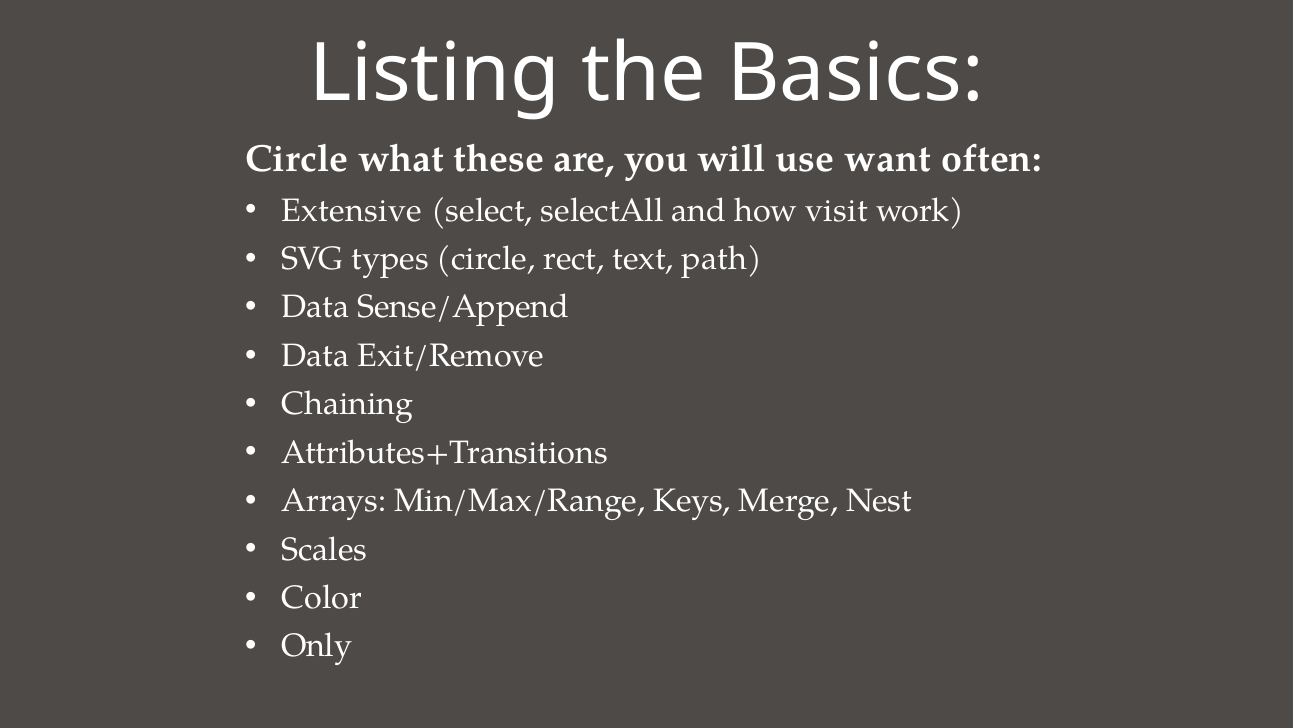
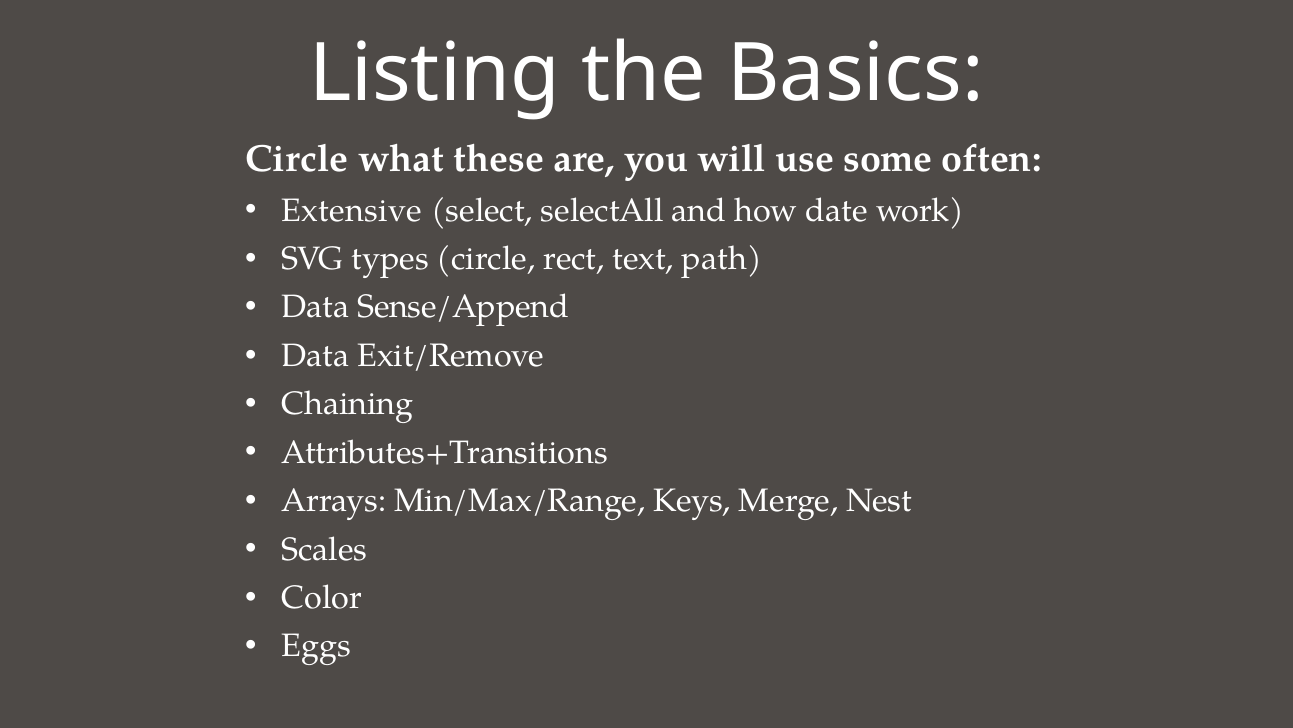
want: want -> some (888, 159)
visit: visit -> date (837, 210)
Only: Only -> Eggs (316, 646)
